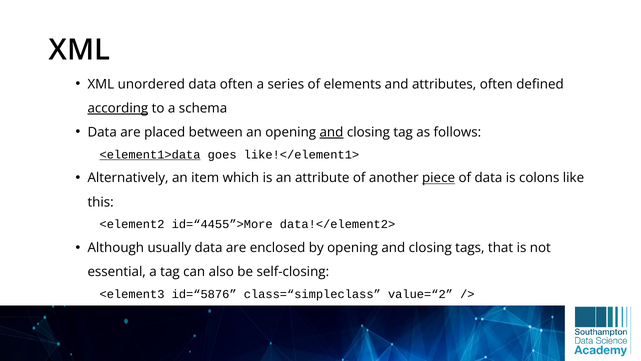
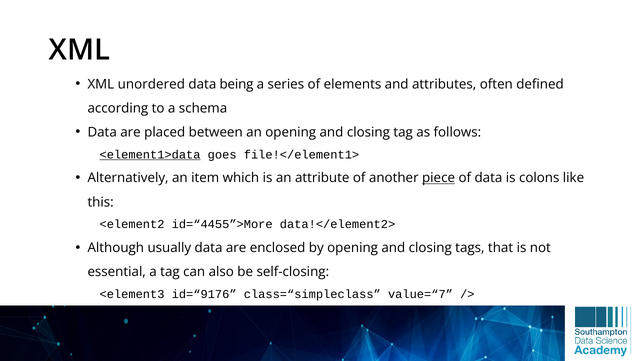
data often: often -> being (237, 84)
according underline: present -> none (118, 108)
and underline: present -> none (331, 132)
like!</element1>: like!</element1> -> file!</element1> (301, 155)
id=“5876: id=“5876 -> id=“9176 (204, 294)
value=“2: value=“2 -> value=“7 (420, 294)
